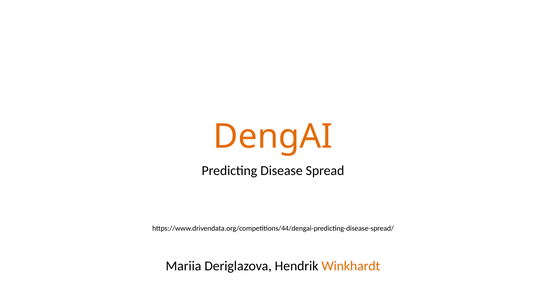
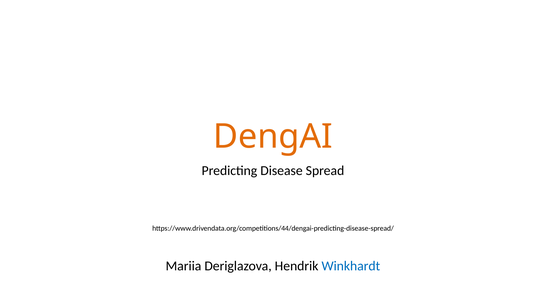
Winkhardt colour: orange -> blue (351, 266)
